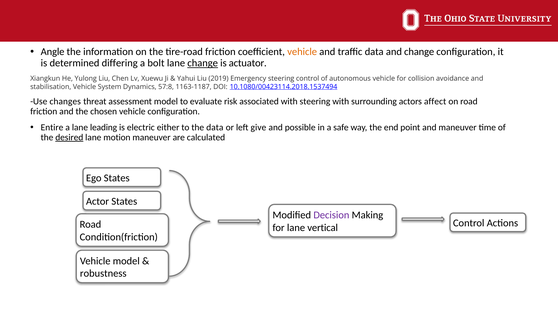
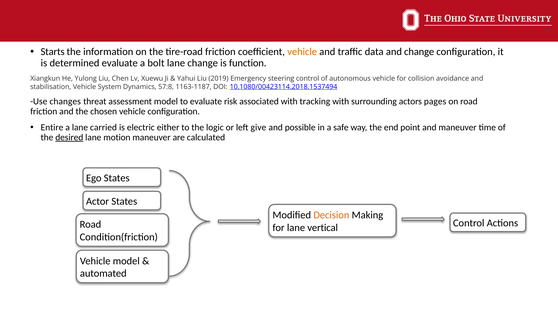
Angle: Angle -> Starts (53, 52)
determined differing: differing -> evaluate (120, 63)
change underline: present -> none (203, 63)
actuator: actuator -> function (248, 63)
with steering: steering -> tracking (315, 101)
affect: affect -> pages (435, 101)
leading: leading -> carried (103, 127)
the data: data -> logic (215, 127)
Decision colour: purple -> orange (331, 215)
robustness: robustness -> automated (103, 273)
